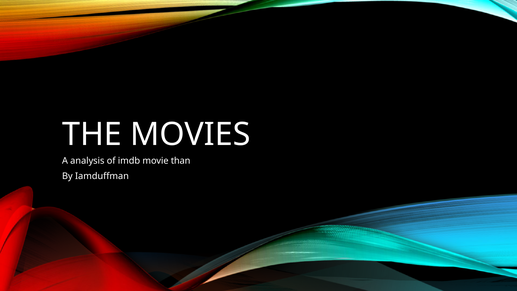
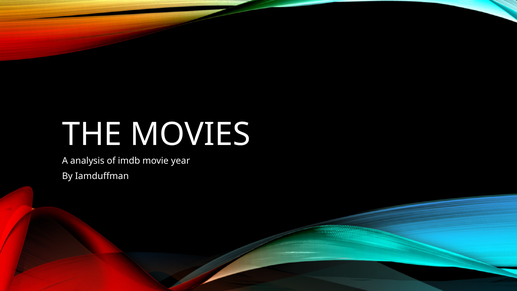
than: than -> year (181, 161)
